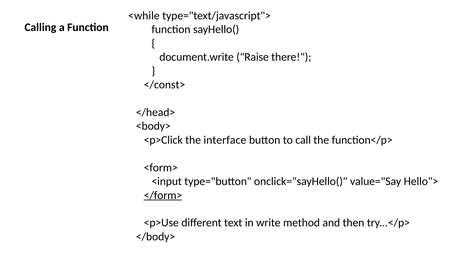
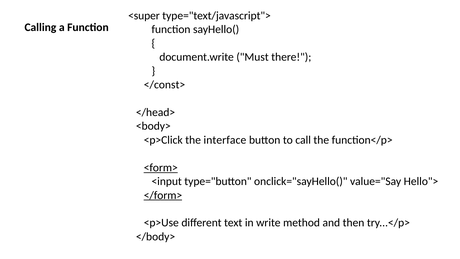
<while: <while -> <super (144, 16)
Raise: Raise -> Must (253, 57)
<form> underline: none -> present (161, 167)
